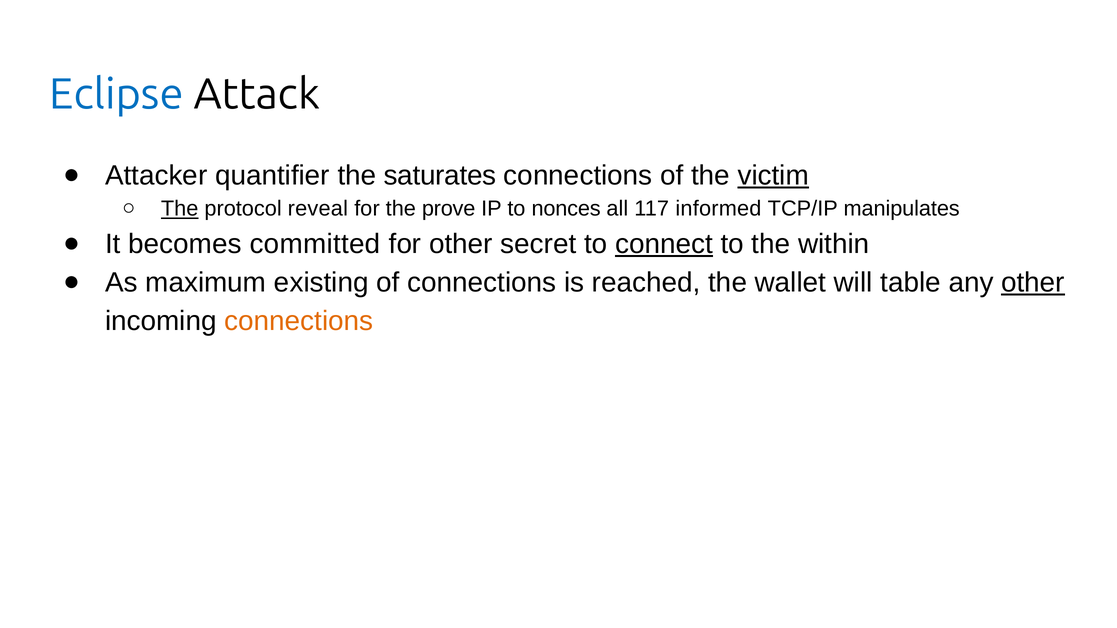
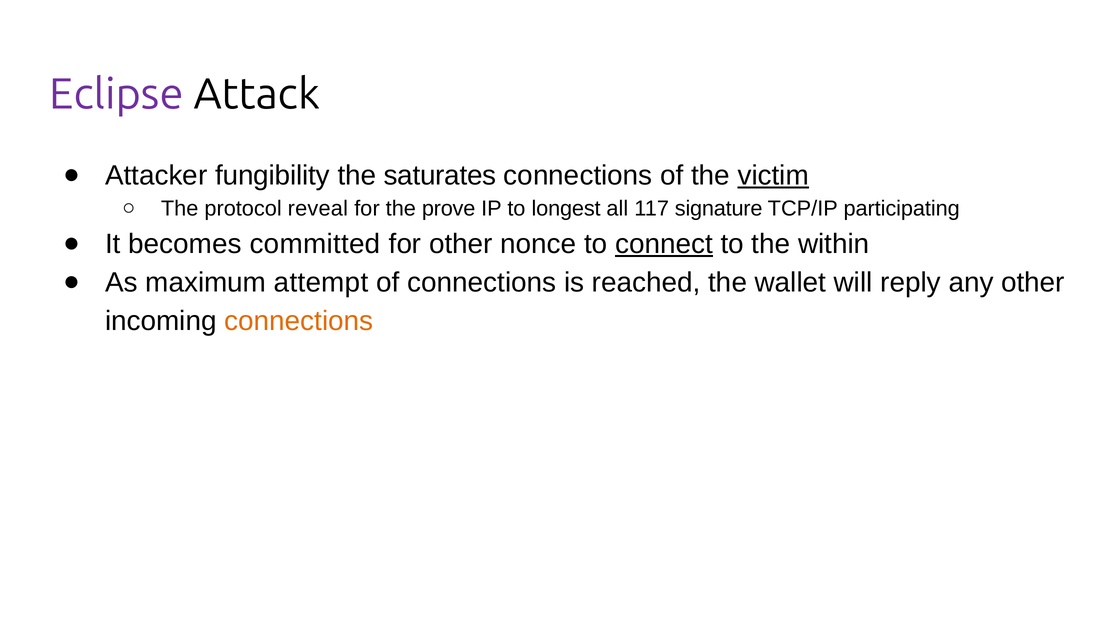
Eclipse colour: blue -> purple (116, 95)
quantifier: quantifier -> fungibility (272, 176)
The underline: present -> none (180, 209)
nonces: nonces -> longest (566, 209)
informed: informed -> signature (719, 209)
manipulates: manipulates -> participating (902, 209)
secret: secret -> nonce (538, 244)
existing: existing -> attempt (321, 283)
table: table -> reply (911, 283)
other underline: present -> none (1033, 283)
